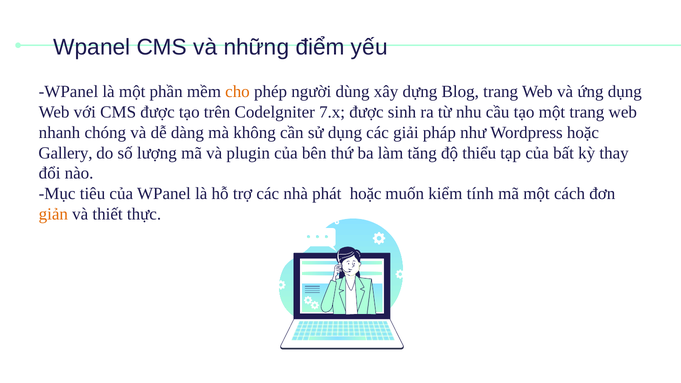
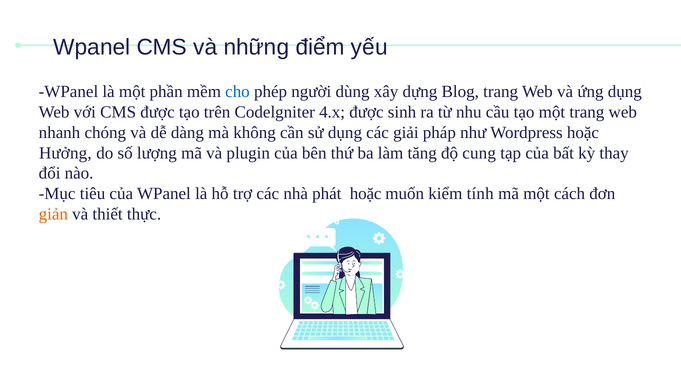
cho colour: orange -> blue (237, 92)
7.x: 7.x -> 4.x (332, 112)
Gallery: Gallery -> Hưởng (65, 153)
thiểu: thiểu -> cung (479, 153)
